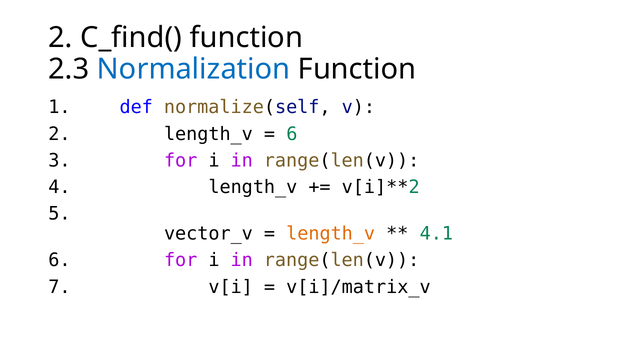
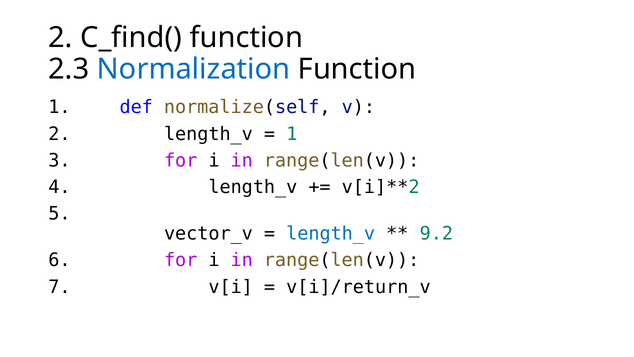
6: 6 -> 1 (292, 134)
length_v colour: orange -> blue (331, 233)
4.1: 4.1 -> 9.2 (436, 233)
v[i]/matrix_v: v[i]/matrix_v -> v[i]/return_v (358, 287)
